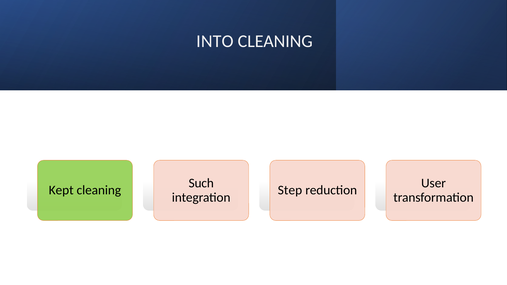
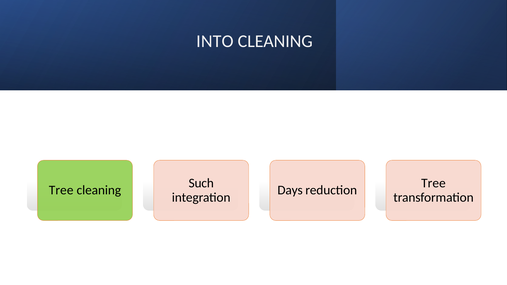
User: User -> Tree (433, 183)
Kept: Kept -> Tree (61, 190)
Step: Step -> Days (290, 190)
